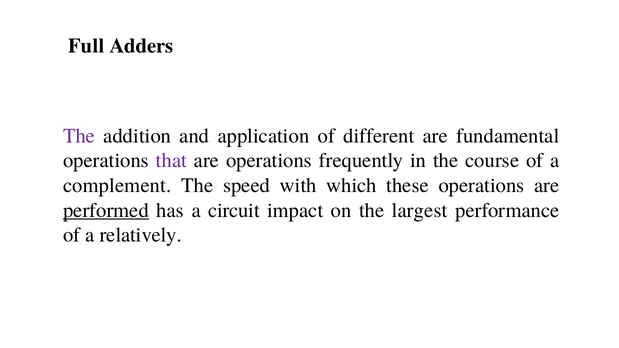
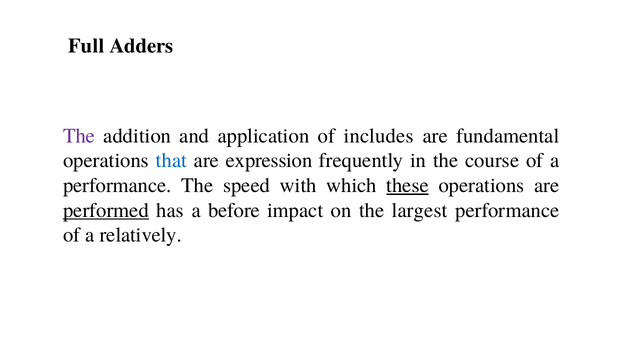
different: different -> includes (379, 136)
that colour: purple -> blue (171, 161)
are operations: operations -> expression (269, 161)
complement: complement -> performance (117, 186)
these underline: none -> present (408, 186)
circuit: circuit -> before (234, 210)
